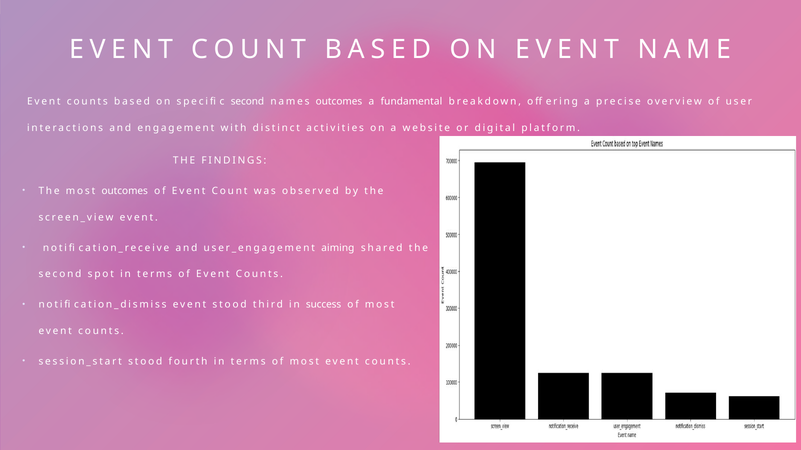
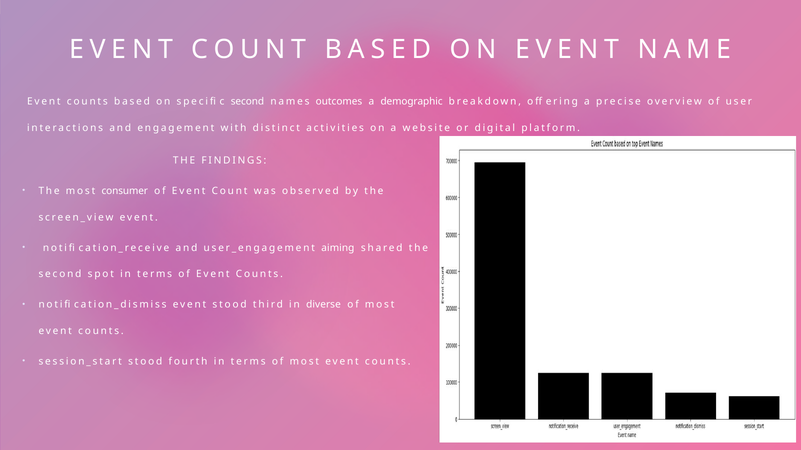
fundamental: fundamental -> demographic (412, 102)
most outcomes: outcomes -> consumer (125, 191)
success: success -> diverse (323, 305)
